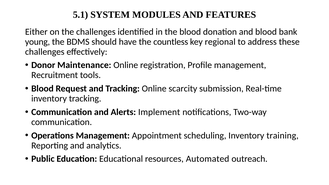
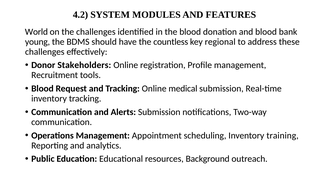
5.1: 5.1 -> 4.2 (80, 15)
Either: Either -> World (36, 32)
Maintenance: Maintenance -> Stakeholders (84, 65)
scarcity: scarcity -> medical (183, 89)
Alerts Implement: Implement -> Submission (159, 112)
Automated: Automated -> Background (208, 159)
